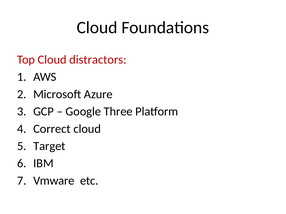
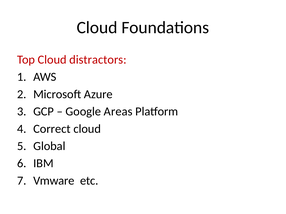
Three: Three -> Areas (118, 112)
Target: Target -> Global (49, 146)
